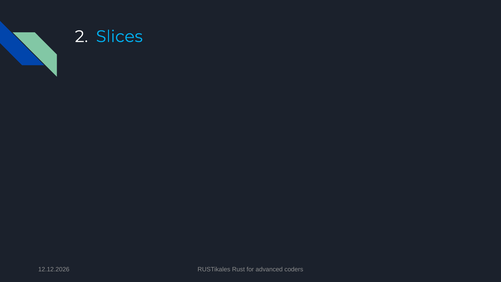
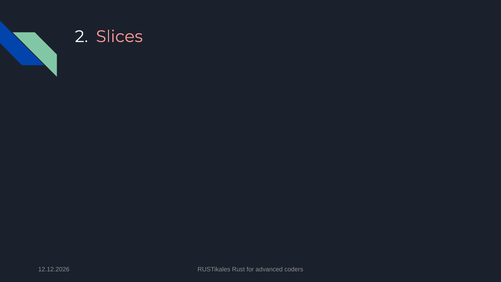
Slices colour: light blue -> pink (119, 37)
